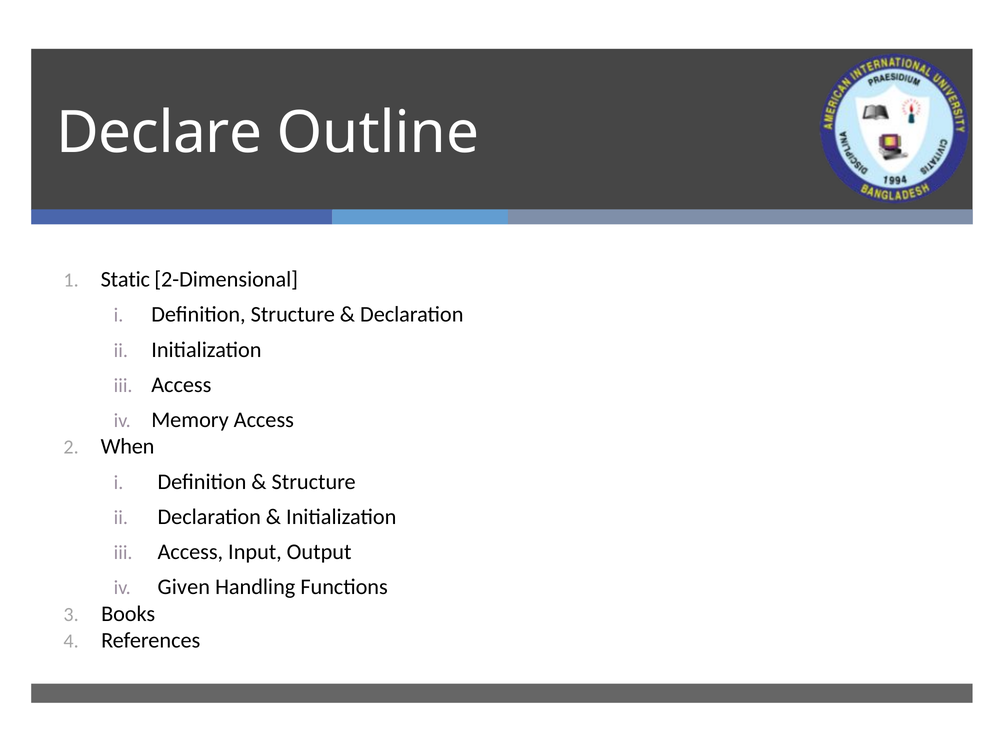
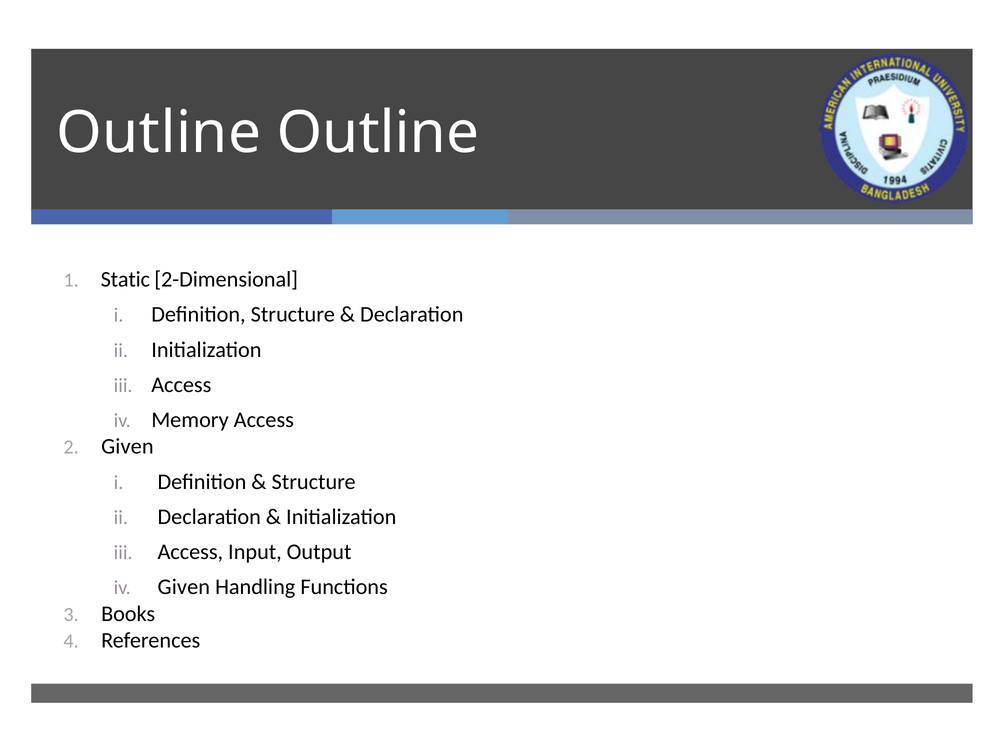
Declare: Declare -> Outline (159, 133)
When: When -> Given (127, 447)
